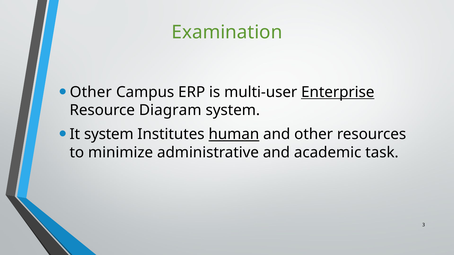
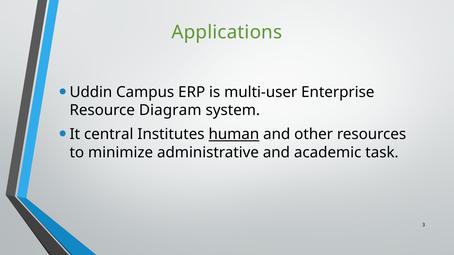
Examination: Examination -> Applications (227, 32)
Other: Other -> Uddin (91, 92)
Enterprise underline: present -> none (338, 92)
It system: system -> central (109, 135)
